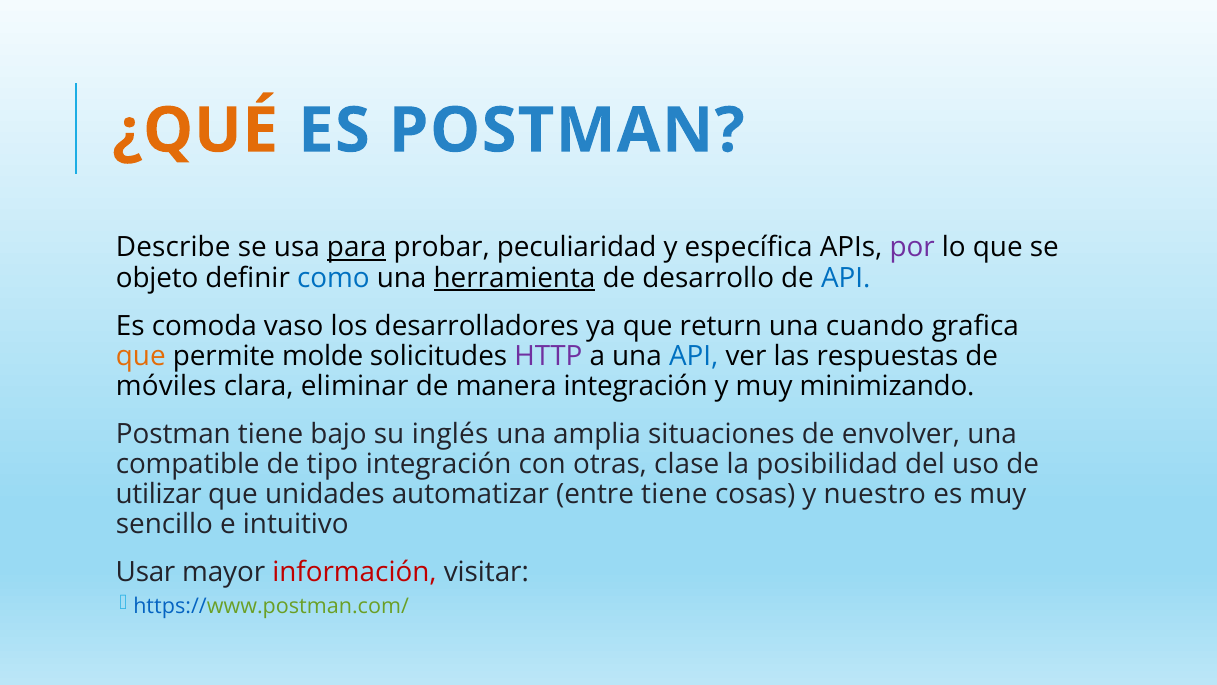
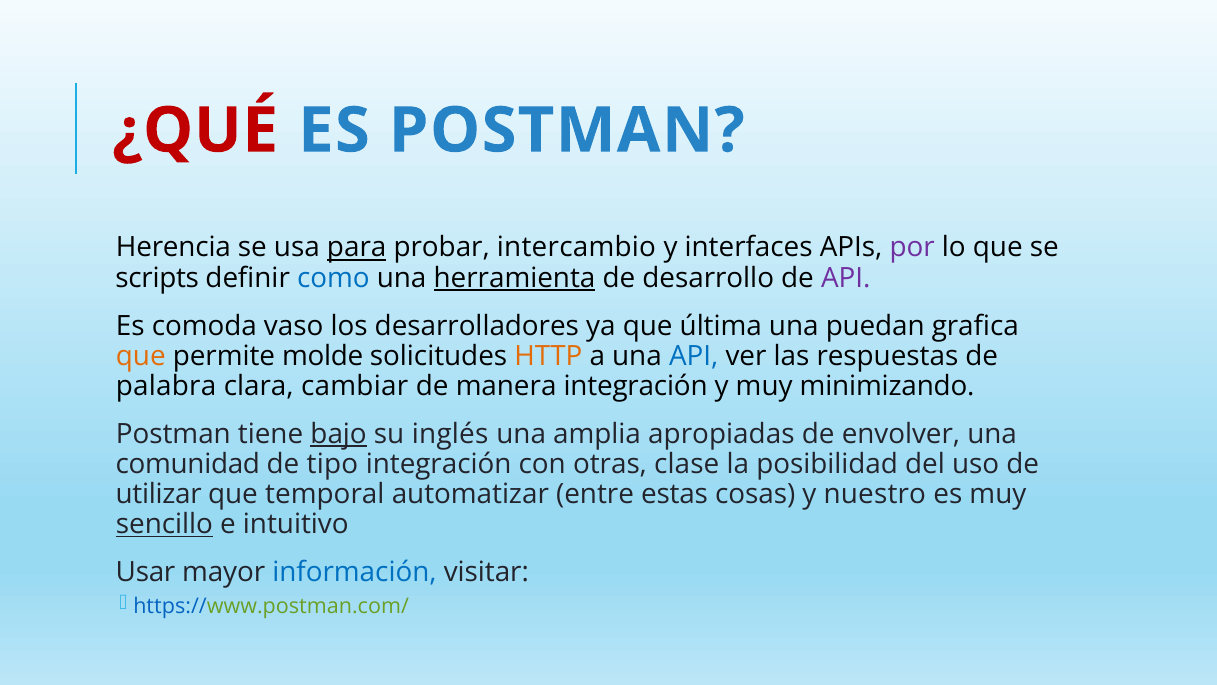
¿QUÉ colour: orange -> red (195, 131)
Describe: Describe -> Herencia (173, 248)
peculiaridad: peculiaridad -> intercambio (576, 248)
específica: específica -> interfaces (749, 248)
objeto: objeto -> scripts (157, 278)
API colour: blue -> purple (846, 278)
return: return -> última (721, 326)
cuando: cuando -> puedan (875, 326)
HTTP colour: purple -> orange (548, 356)
móviles: móviles -> palabra (166, 386)
eliminar: eliminar -> cambiar (355, 386)
bajo underline: none -> present (339, 434)
situaciones: situaciones -> apropiadas (721, 434)
compatible: compatible -> comunidad (188, 464)
unidades: unidades -> temporal (325, 494)
entre tiene: tiene -> estas (675, 494)
sencillo underline: none -> present (164, 524)
información colour: red -> blue (354, 572)
